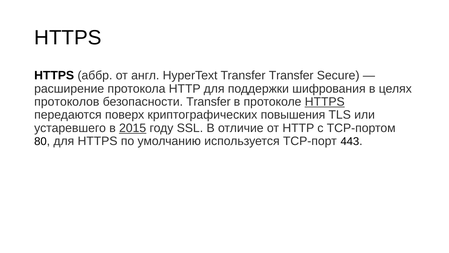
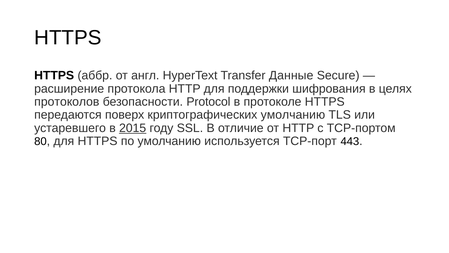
Transfer Transfer: Transfer -> Данные (291, 75)
безопасности Transfer: Transfer -> Protocol (208, 102)
HTTPS underline: present -> none (325, 102)
криптографических повышения: повышения -> умолчанию (293, 115)
